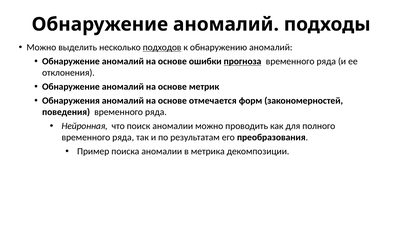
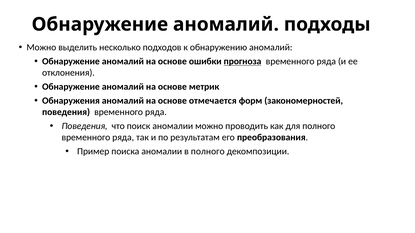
подходов underline: present -> none (162, 48)
Нейронная: Нейронная -> Поведения (85, 126)
в метрика: метрика -> полного (208, 152)
